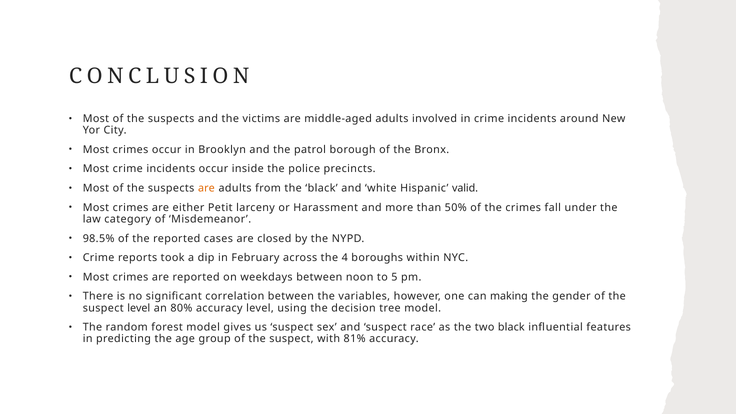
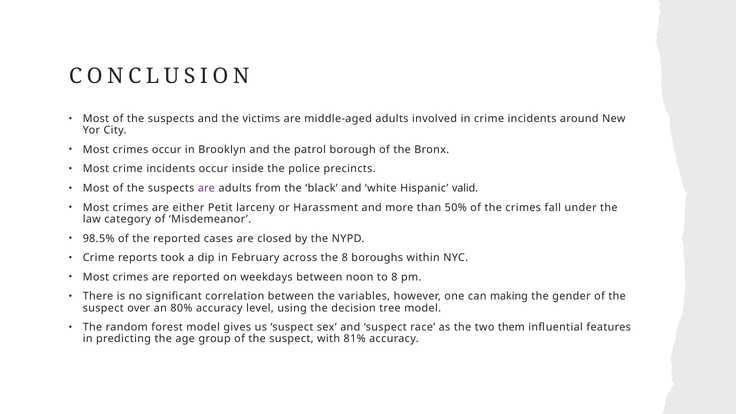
are colour: orange -> purple (206, 188)
the 4: 4 -> 8 (345, 258)
to 5: 5 -> 8 (394, 277)
suspect level: level -> over (139, 308)
two black: black -> them (511, 327)
